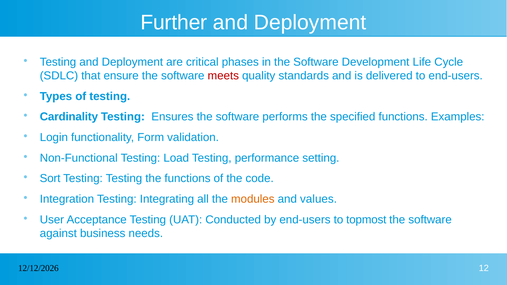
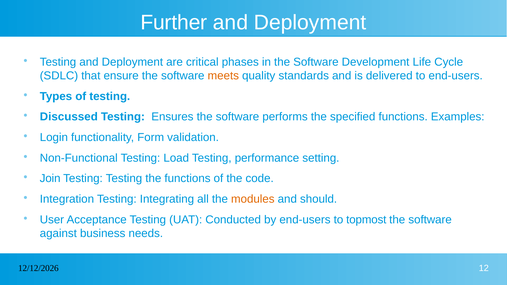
meets colour: red -> orange (223, 76)
Cardinality: Cardinality -> Discussed (69, 117)
Sort: Sort -> Join (50, 179)
values: values -> should (319, 199)
